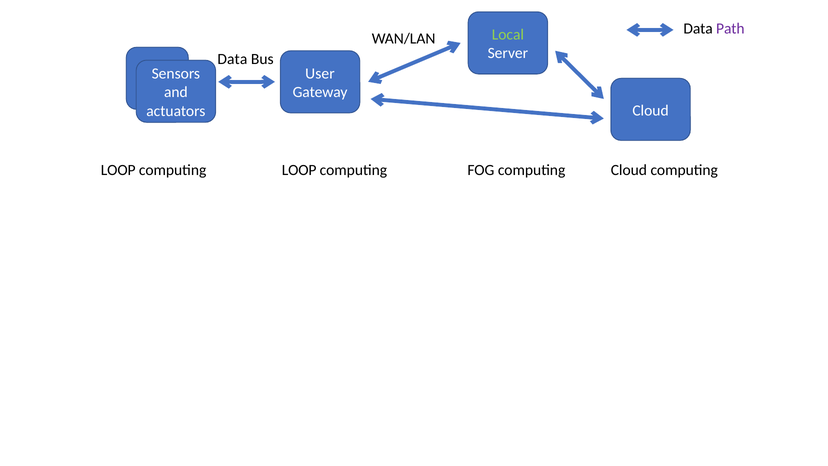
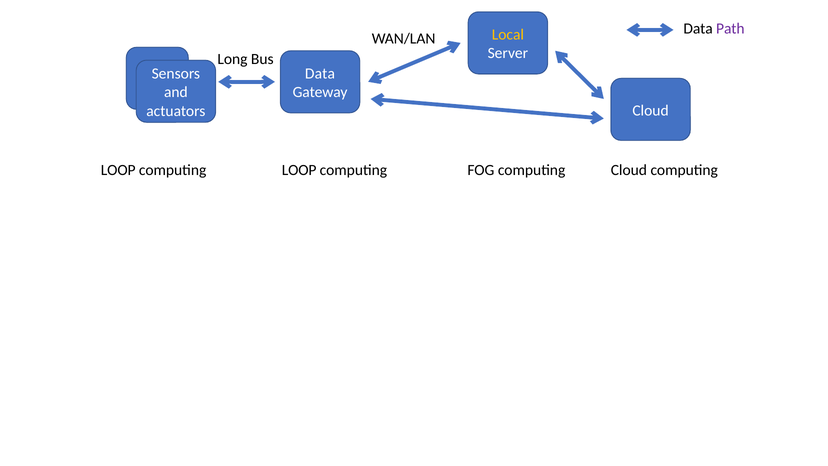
Local colour: light green -> yellow (508, 35)
Data: Data -> Long (232, 59)
User: User -> Data (320, 74)
